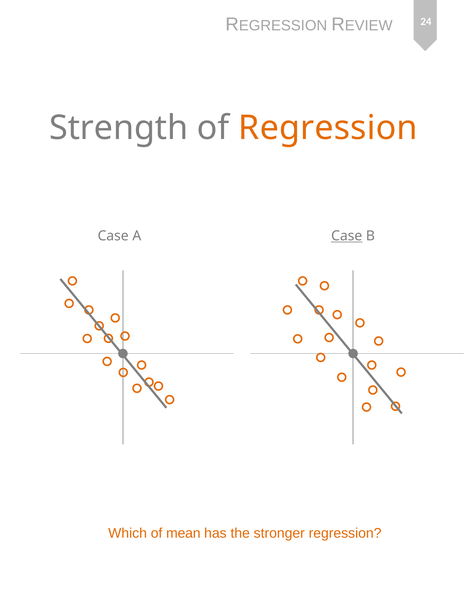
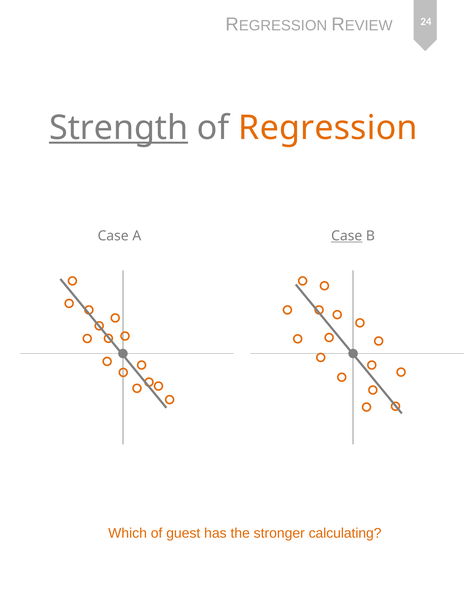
Strength underline: none -> present (119, 128)
mean: mean -> guest (183, 533)
stronger regression: regression -> calculating (345, 533)
